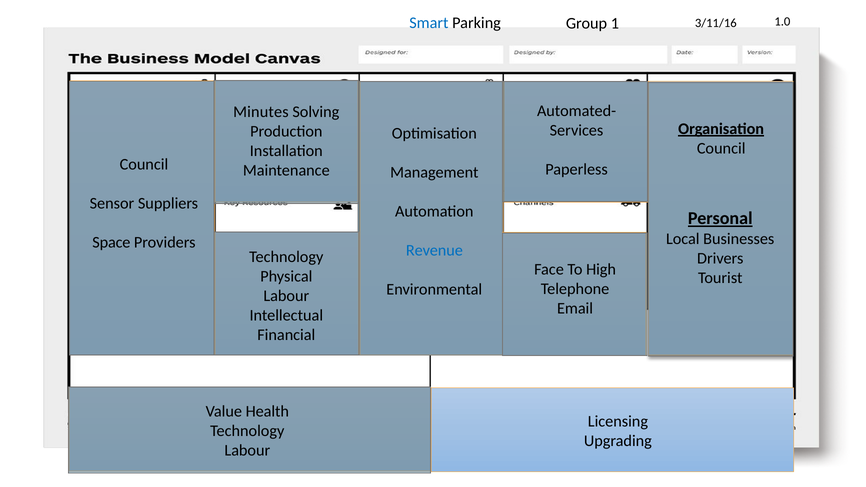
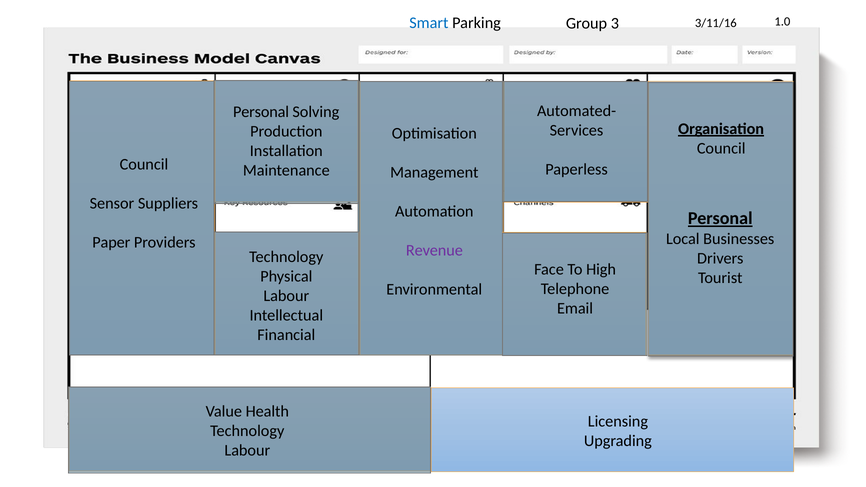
1: 1 -> 3 (615, 24)
Minutes: Minutes -> Personal (261, 112)
Space: Space -> Paper (111, 242)
Revenue colour: blue -> purple (434, 251)
